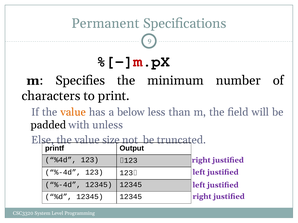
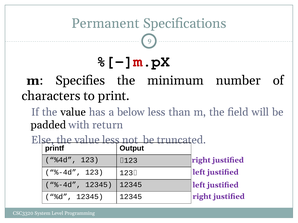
value colour: orange -> black (73, 112)
unless: unless -> return (108, 125)
value size: size -> less (111, 140)
